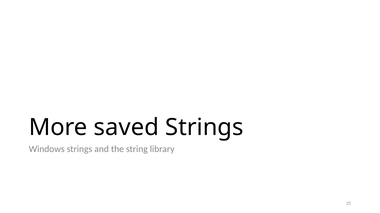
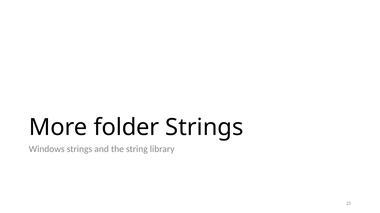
saved: saved -> folder (126, 128)
